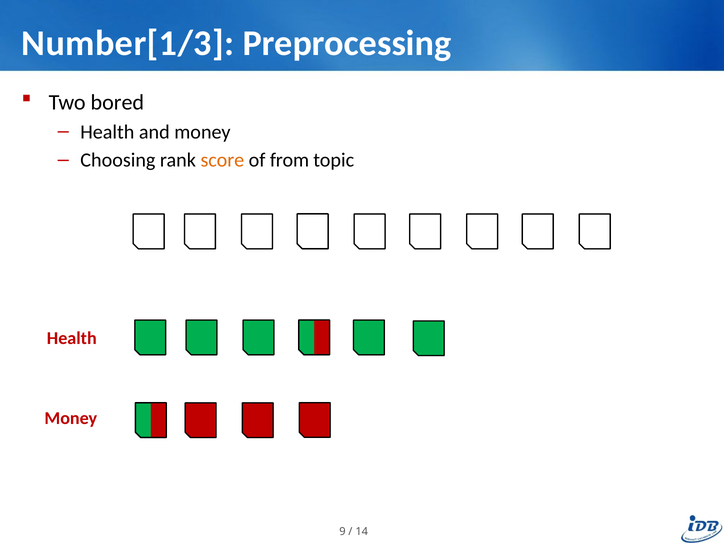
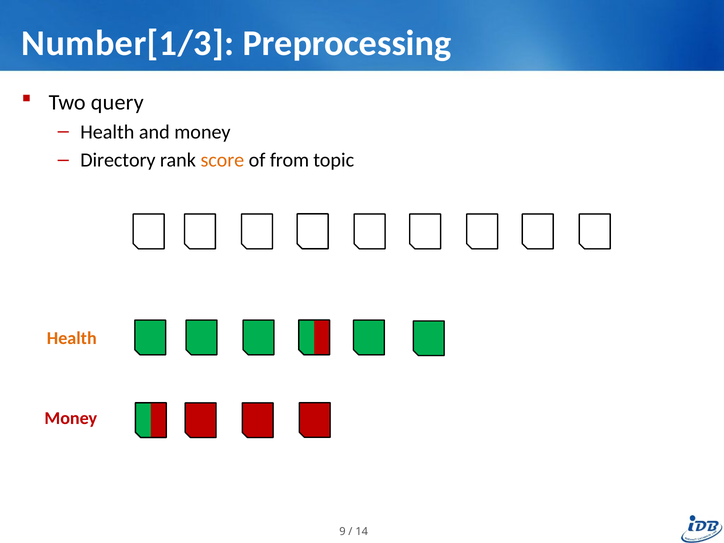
bored: bored -> query (117, 103)
Choosing: Choosing -> Directory (118, 160)
Health colour: red -> orange (72, 338)
